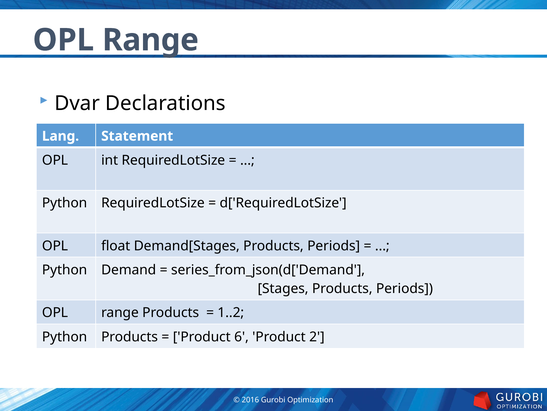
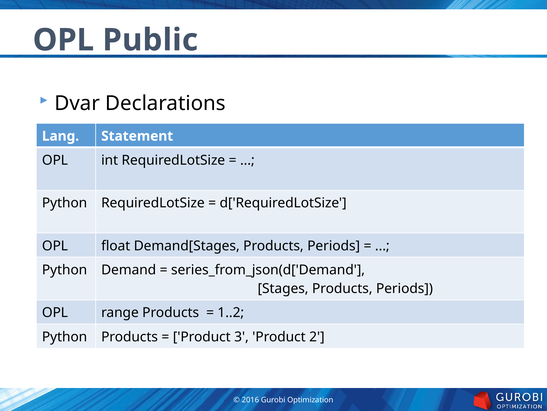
Range: Range -> Public (150, 40)
6: 6 -> 3 (242, 336)
